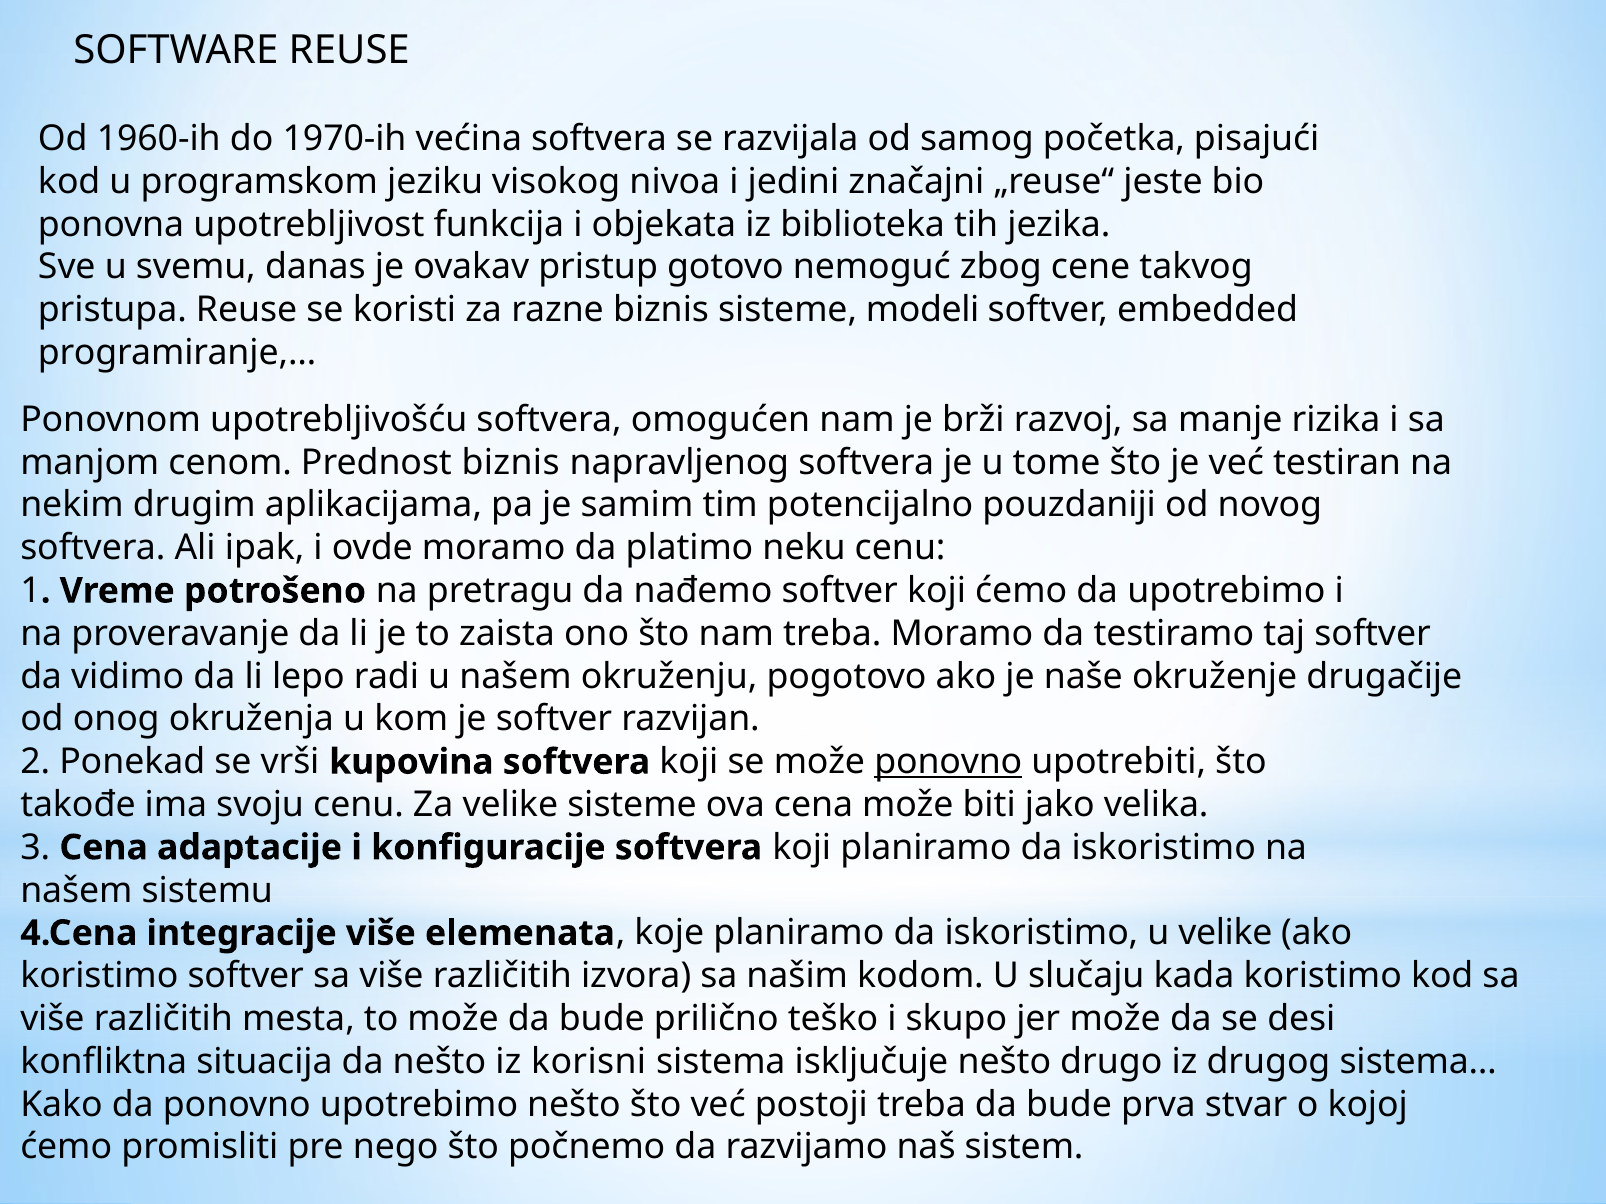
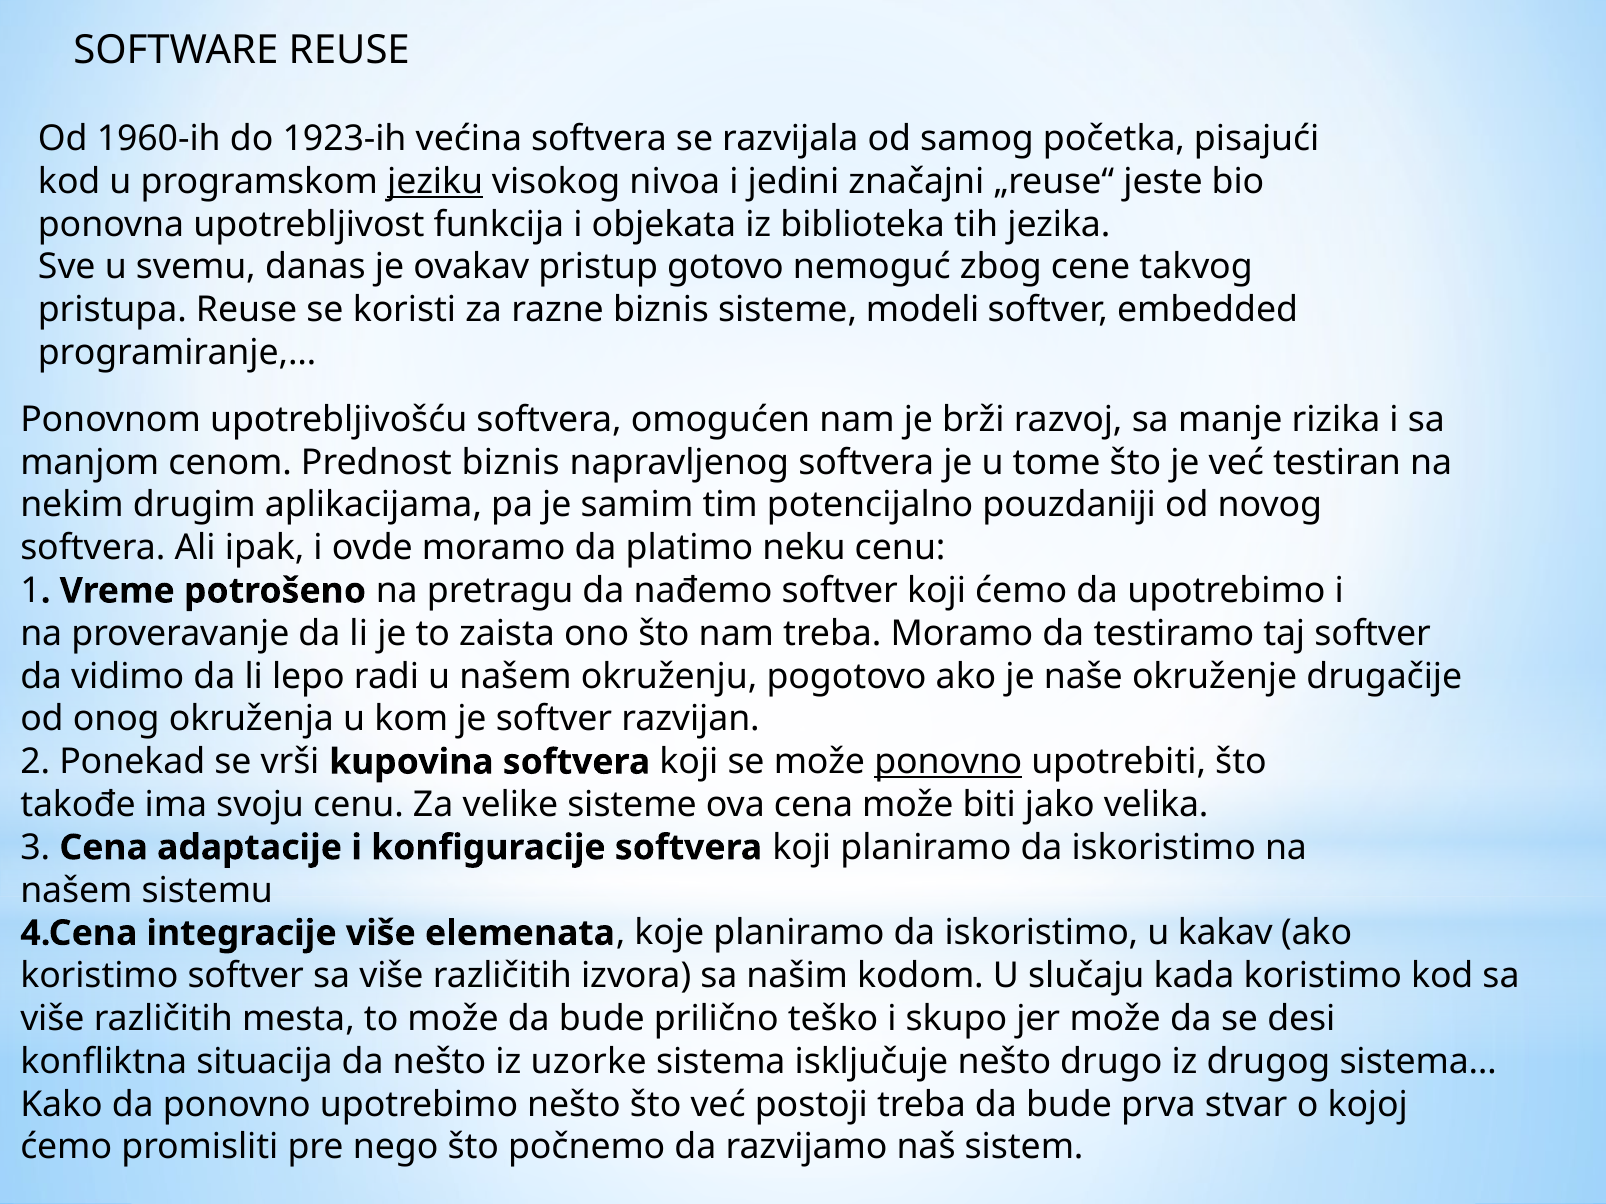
1970-ih: 1970-ih -> 1923-ih (345, 139)
jeziku underline: none -> present (435, 182)
u velike: velike -> kakav (1225, 933)
korisni: korisni -> uzorke (589, 1062)
